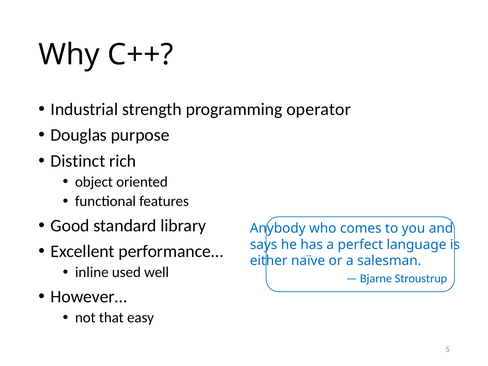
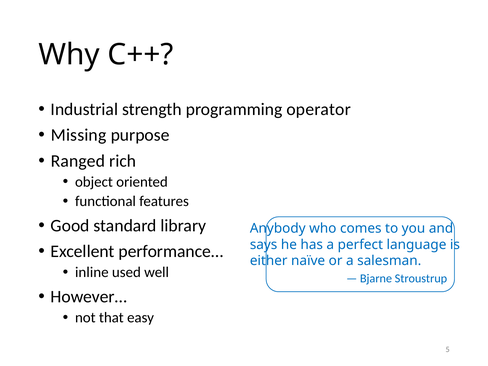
Douglas: Douglas -> Missing (79, 135)
Distinct: Distinct -> Ranged (78, 161)
